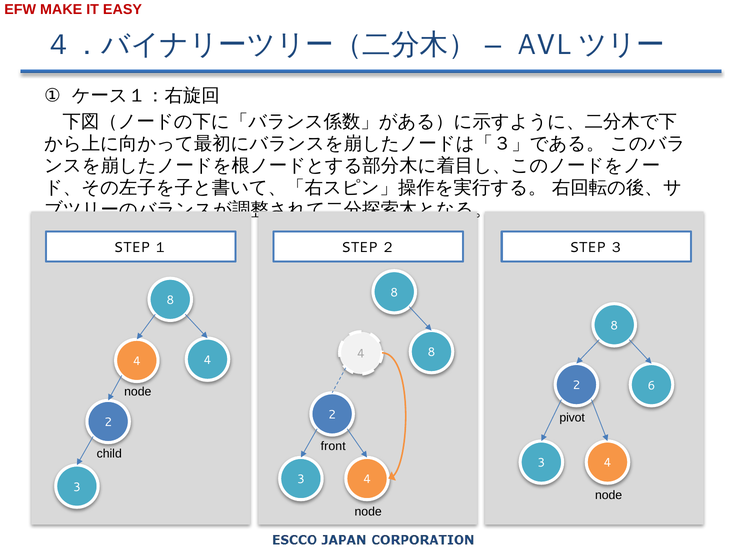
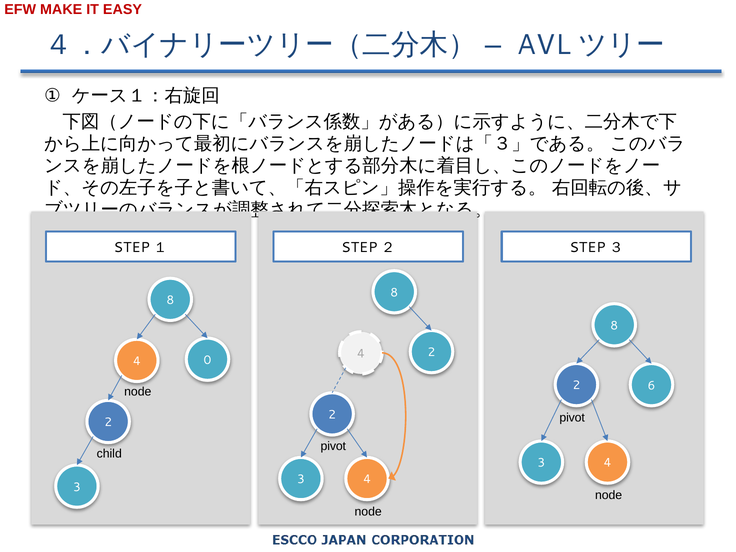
8: 8 -> 2 (431, 352)
4 4: 4 -> 0 (208, 360)
front: front -> pivot (333, 446)
